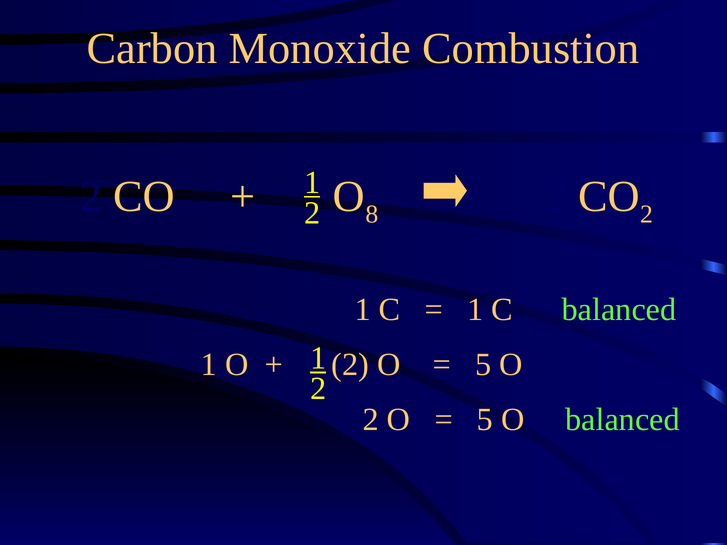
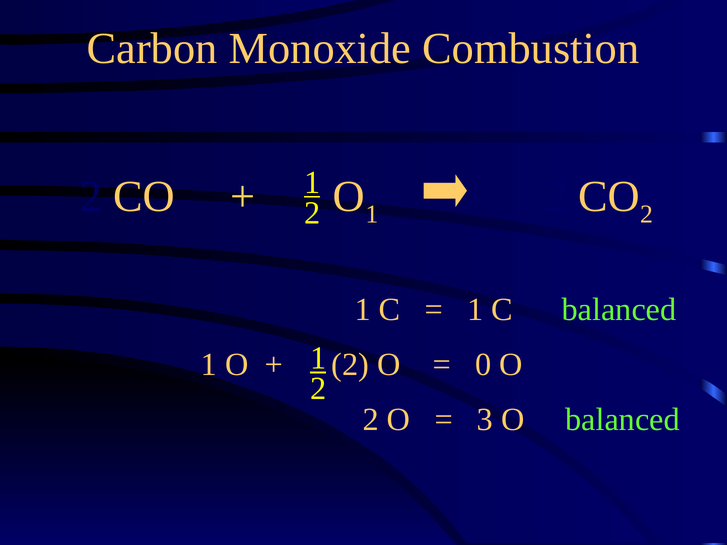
O 8: 8 -> 1 (372, 214)
5: 5 -> 0 (483, 365)
5: 5 -> 3 (485, 420)
